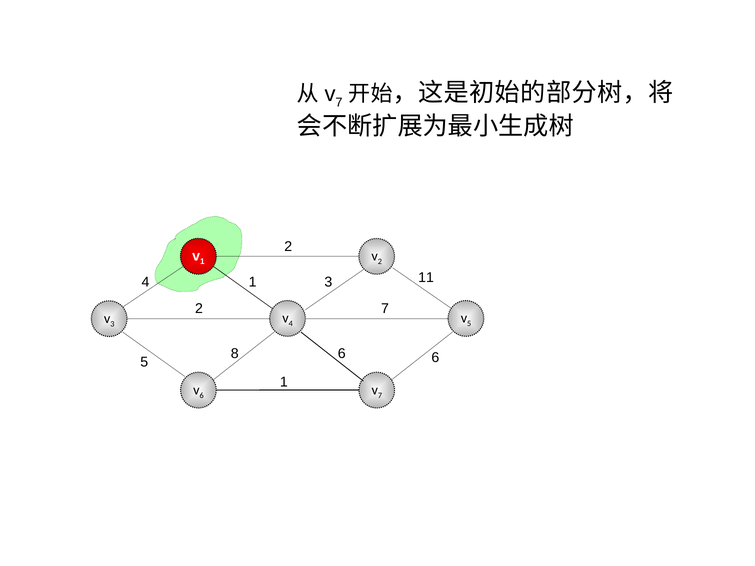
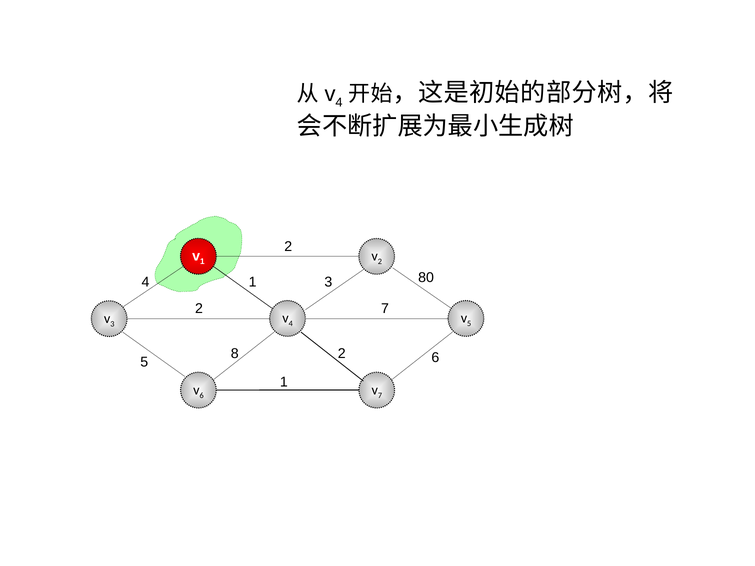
7: 7 -> 4 (339, 103)
11: 11 -> 80 (426, 278)
8 6: 6 -> 2 (342, 354)
